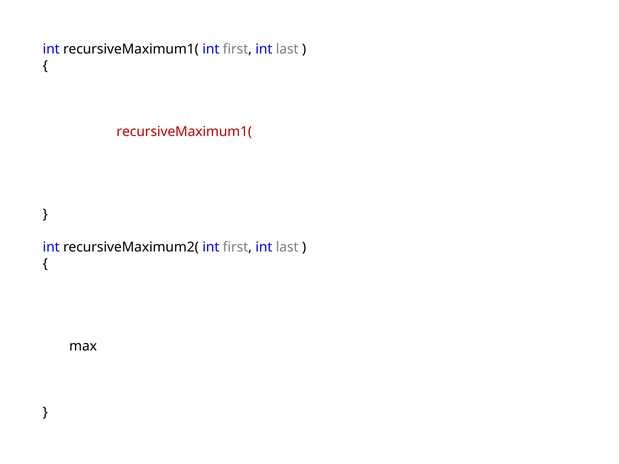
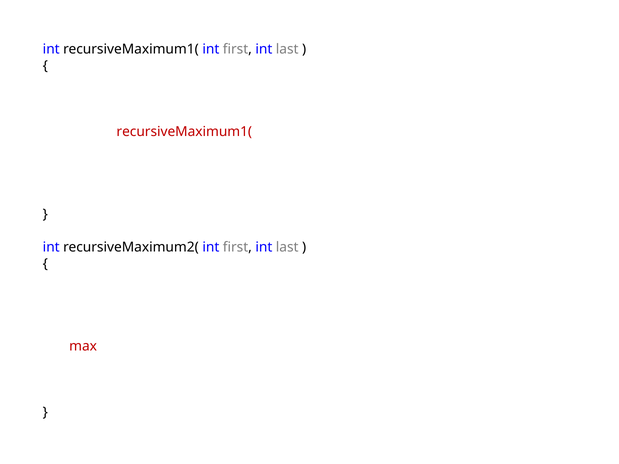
max colour: black -> red (83, 346)
